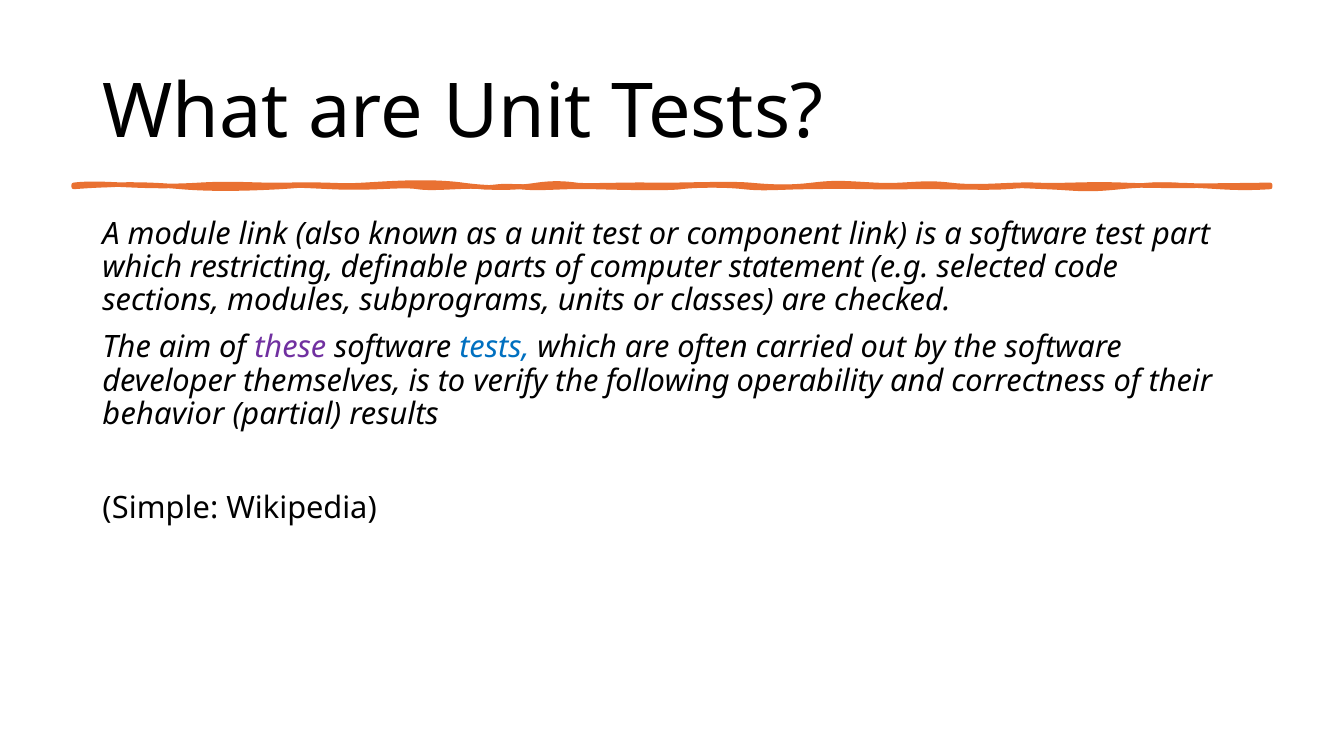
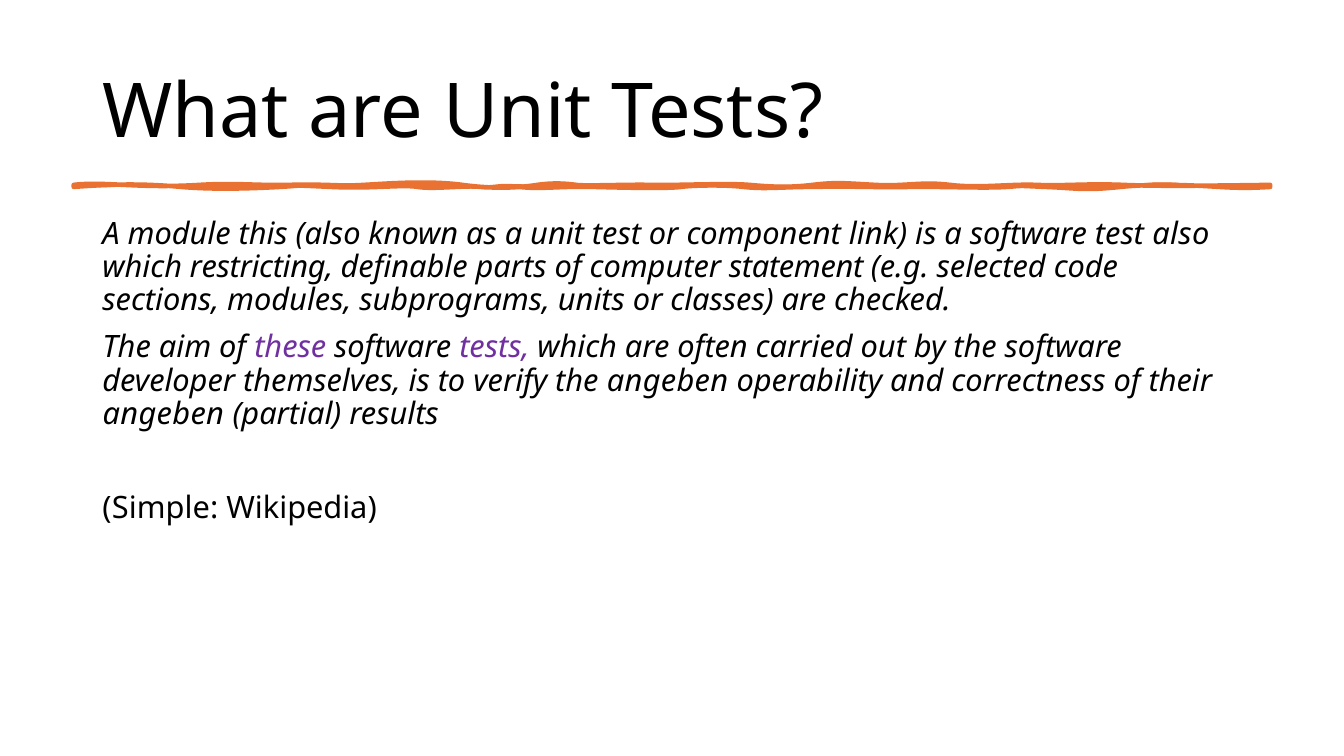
module link: link -> this (263, 234)
test part: part -> also (1181, 234)
tests colour: blue -> purple (494, 348)
the following: following -> angeben (668, 381)
behavior: behavior -> angeben (163, 414)
